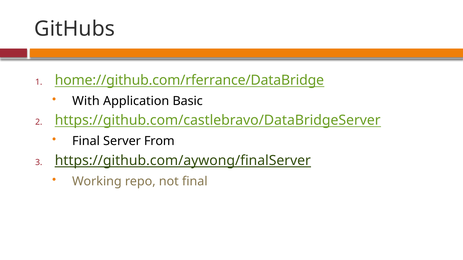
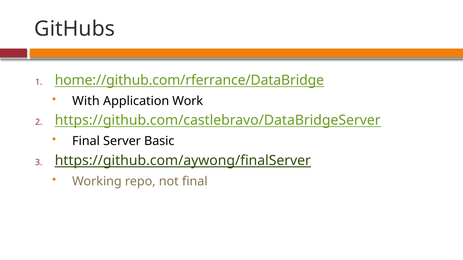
Basic: Basic -> Work (188, 101)
From: From -> Basic (159, 141)
